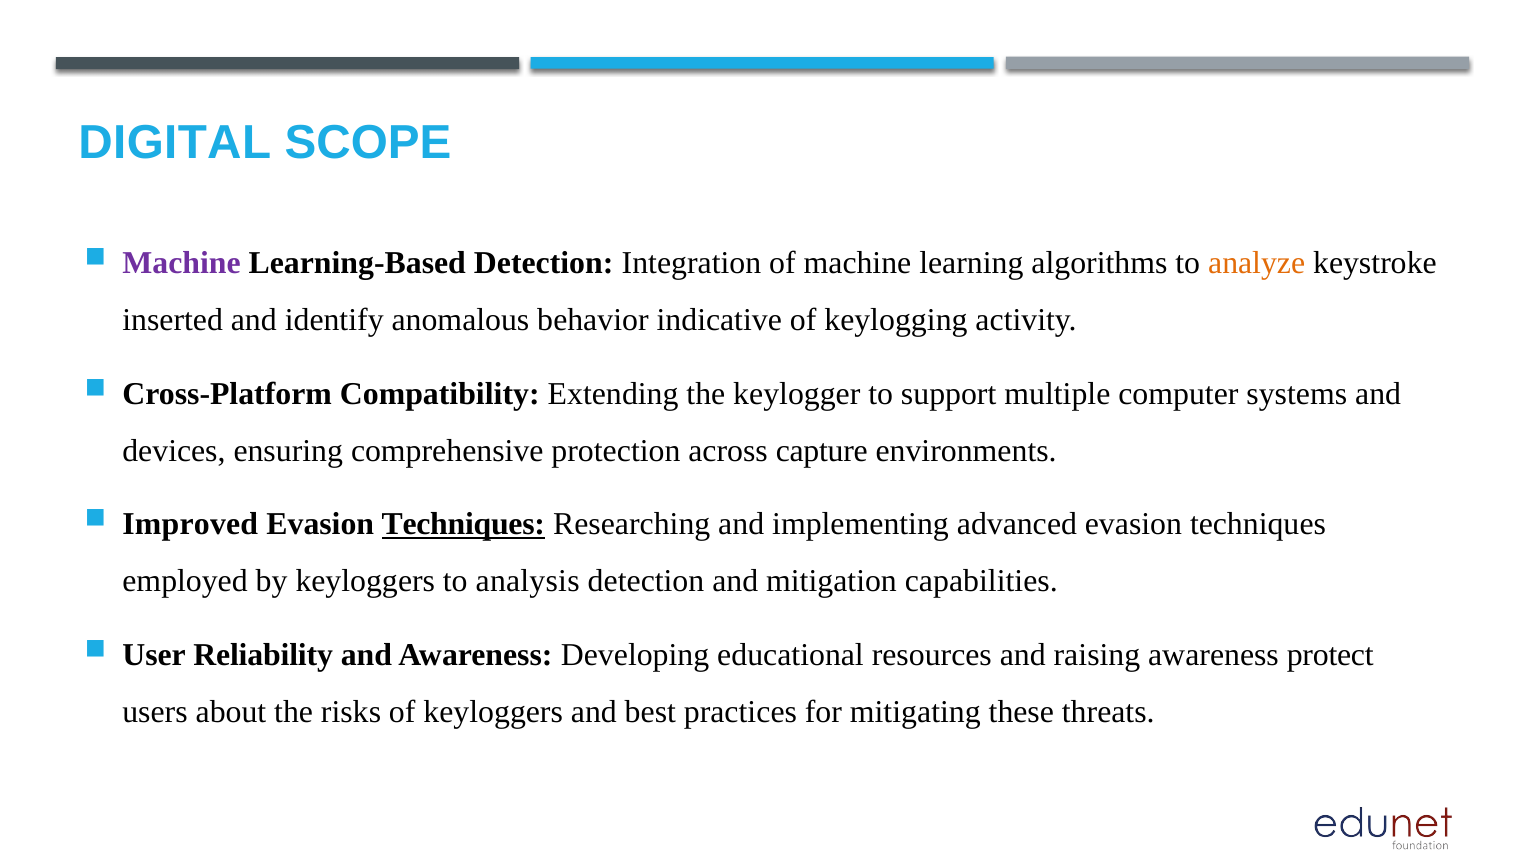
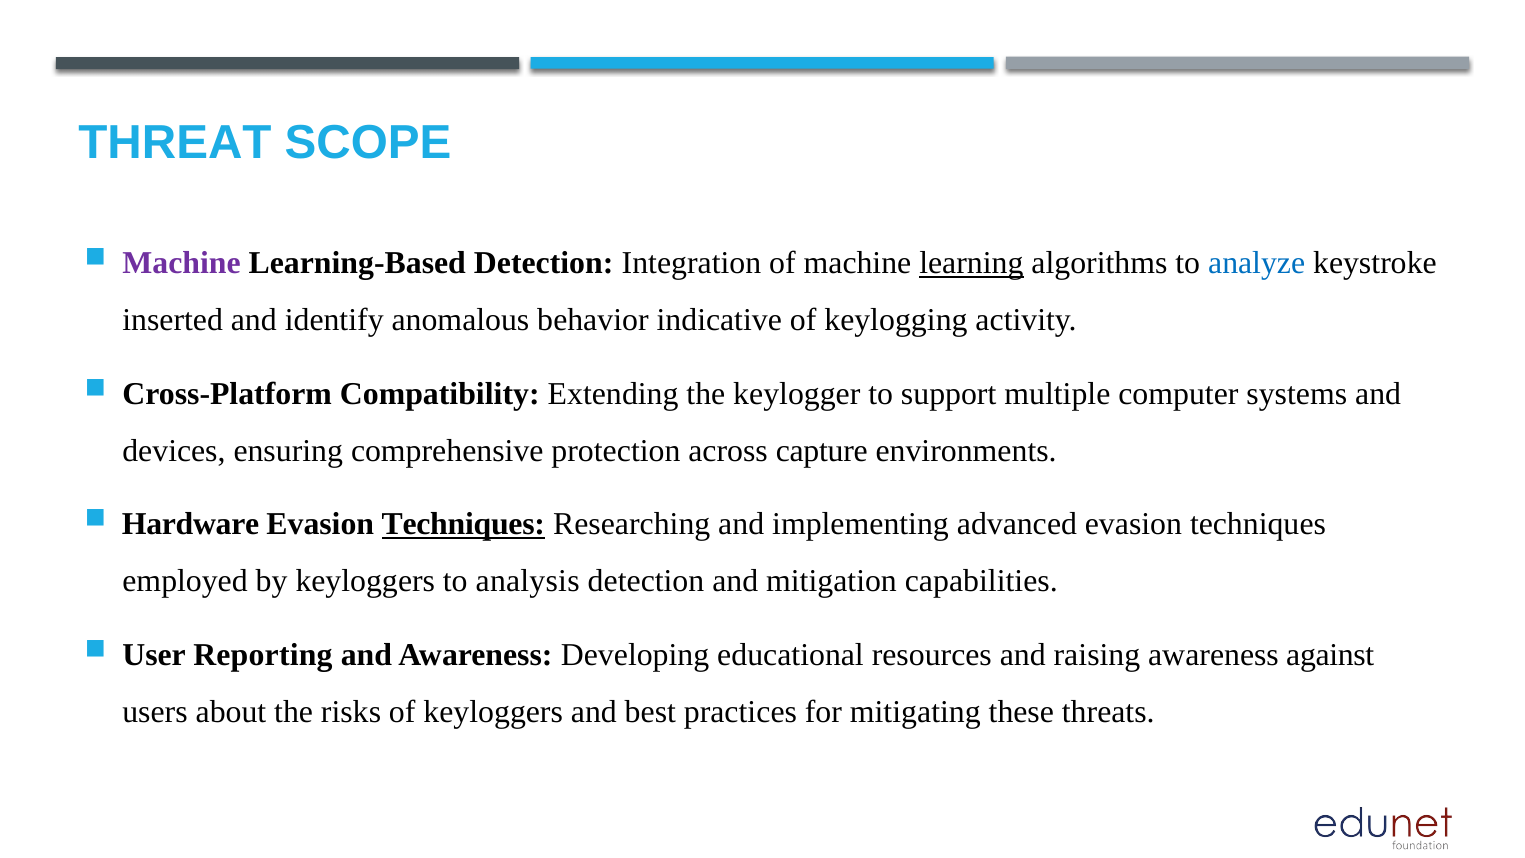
DIGITAL: DIGITAL -> THREAT (175, 143)
learning underline: none -> present (971, 263)
analyze colour: orange -> blue (1257, 263)
Improved: Improved -> Hardware (191, 524)
Reliability: Reliability -> Reporting (263, 654)
protect: protect -> against (1330, 654)
